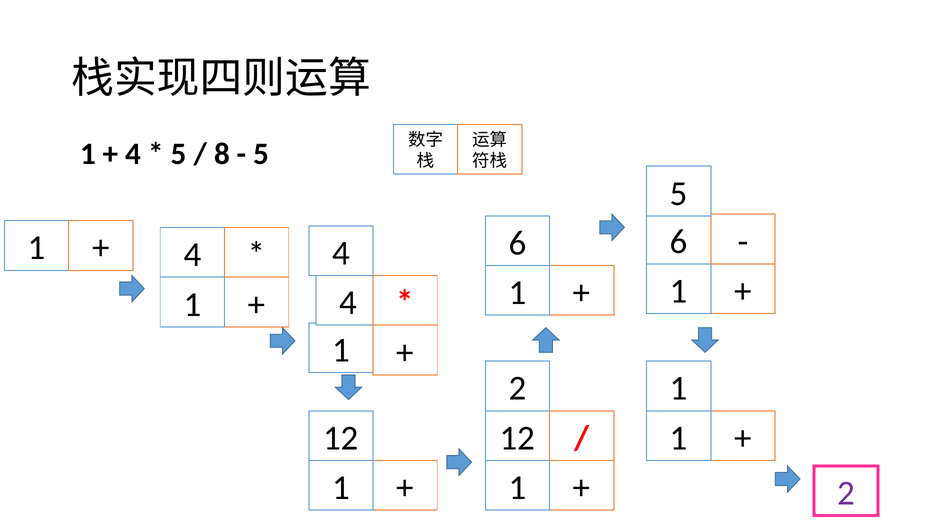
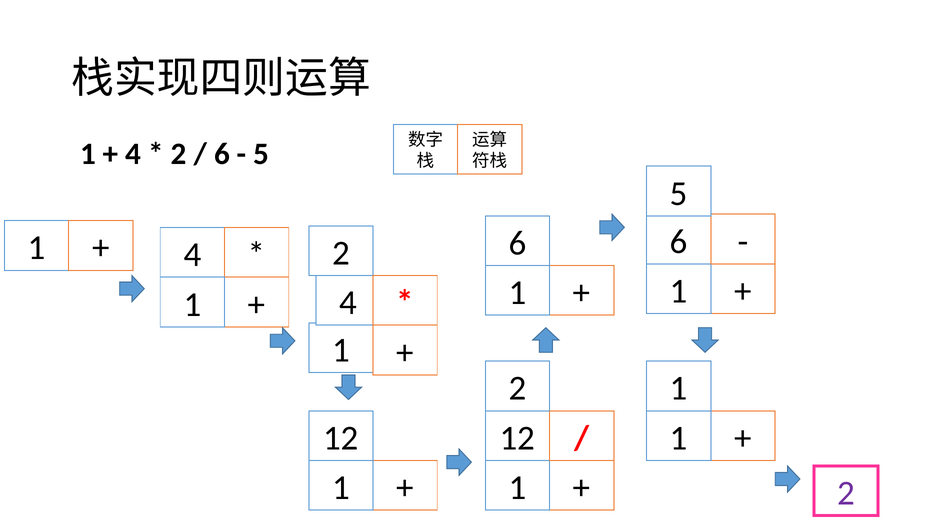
5: 5 -> 2 (179, 154)
8: 8 -> 6 (222, 154)
4: 4 -> 2 (341, 253)
